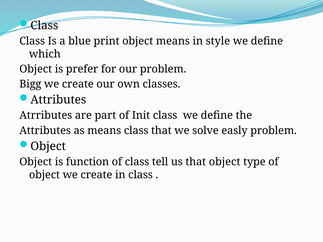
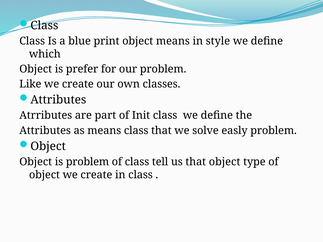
Bigg: Bigg -> Like (30, 84)
is function: function -> problem (88, 162)
